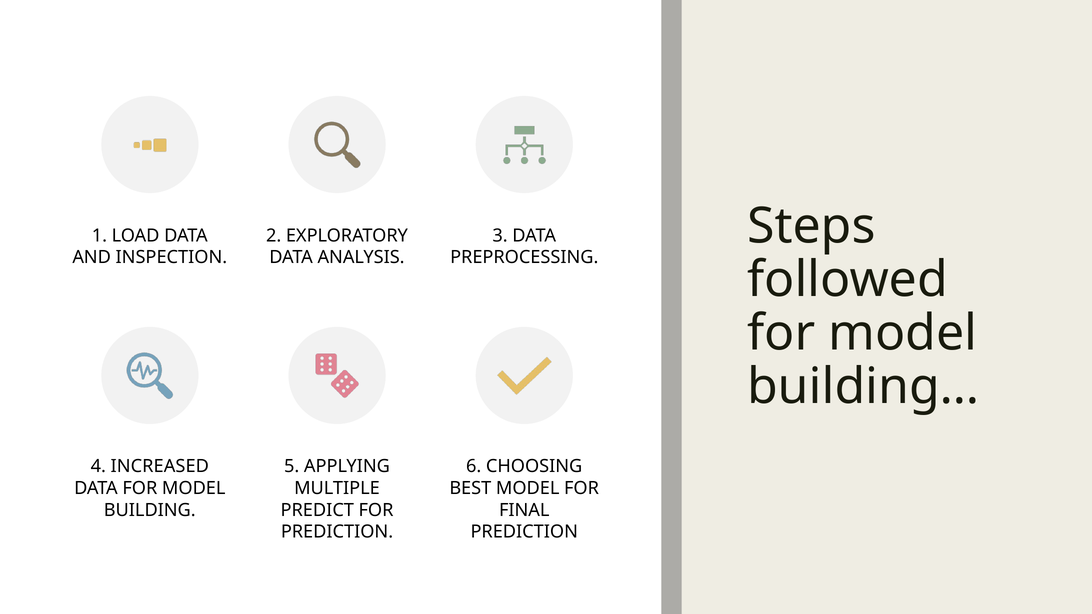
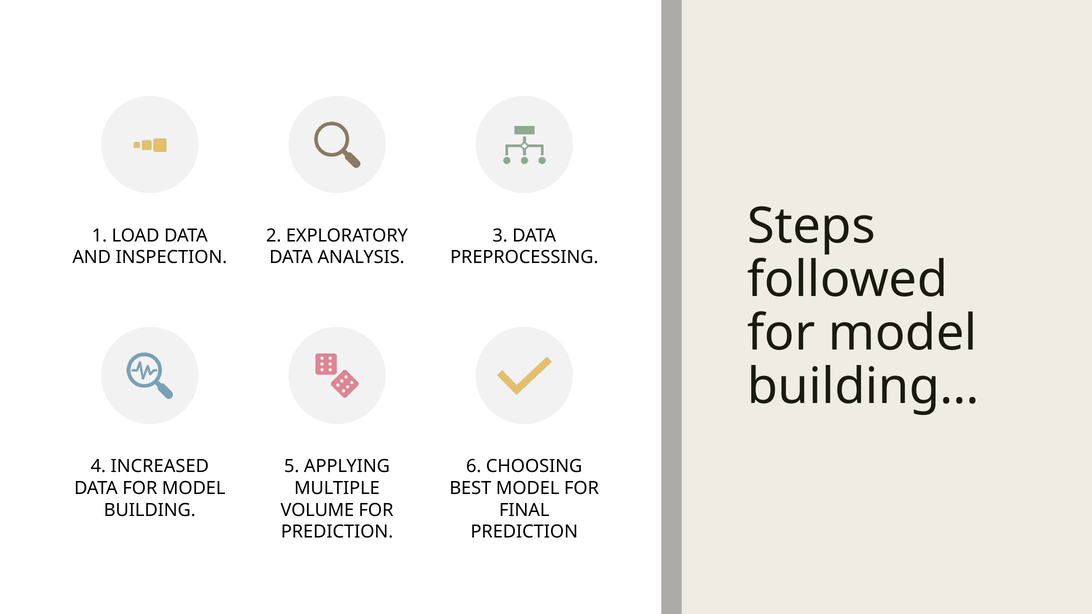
PREDICT: PREDICT -> VOLUME (317, 510)
